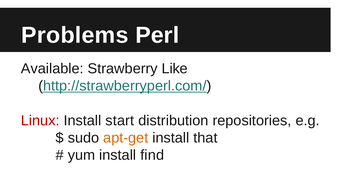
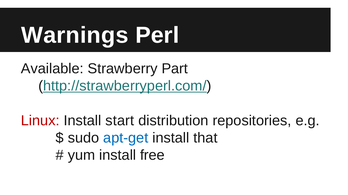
Problems: Problems -> Warnings (75, 35)
Like: Like -> Part (175, 69)
apt-get colour: orange -> blue (126, 138)
find: find -> free (152, 156)
